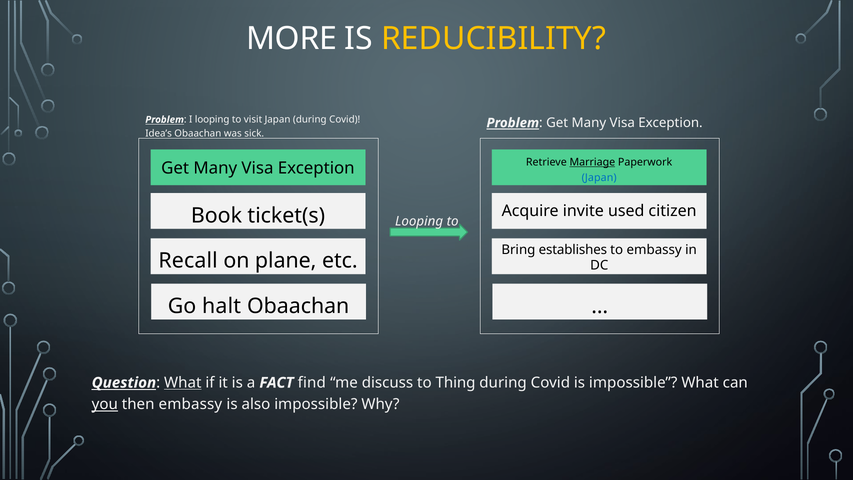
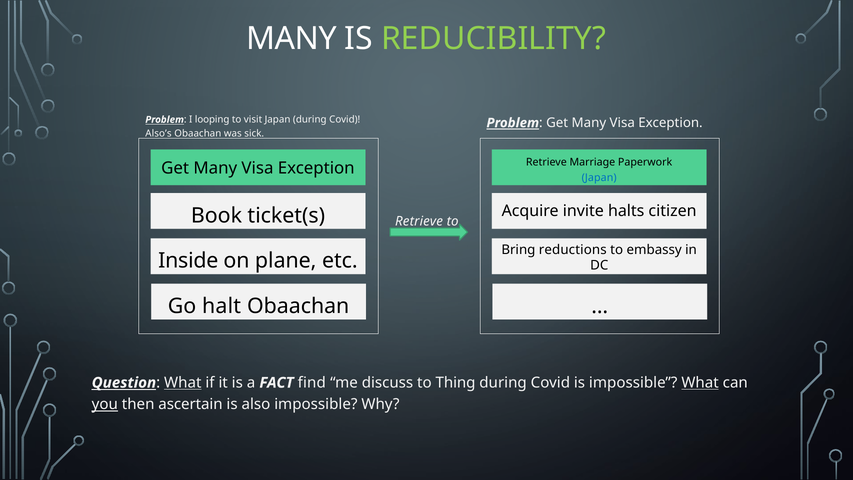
MORE: MORE -> MANY (292, 39)
REDUCIBILITY colour: yellow -> light green (493, 39)
Idea’s: Idea’s -> Also’s (158, 134)
Marriage underline: present -> none (592, 162)
used: used -> halts (626, 211)
Looping: Looping -> Retrieve (419, 221)
establishes: establishes -> reductions (573, 250)
Recall: Recall -> Inside (188, 261)
What underline: none -> present (700, 383)
then embassy: embassy -> ascertain (190, 404)
